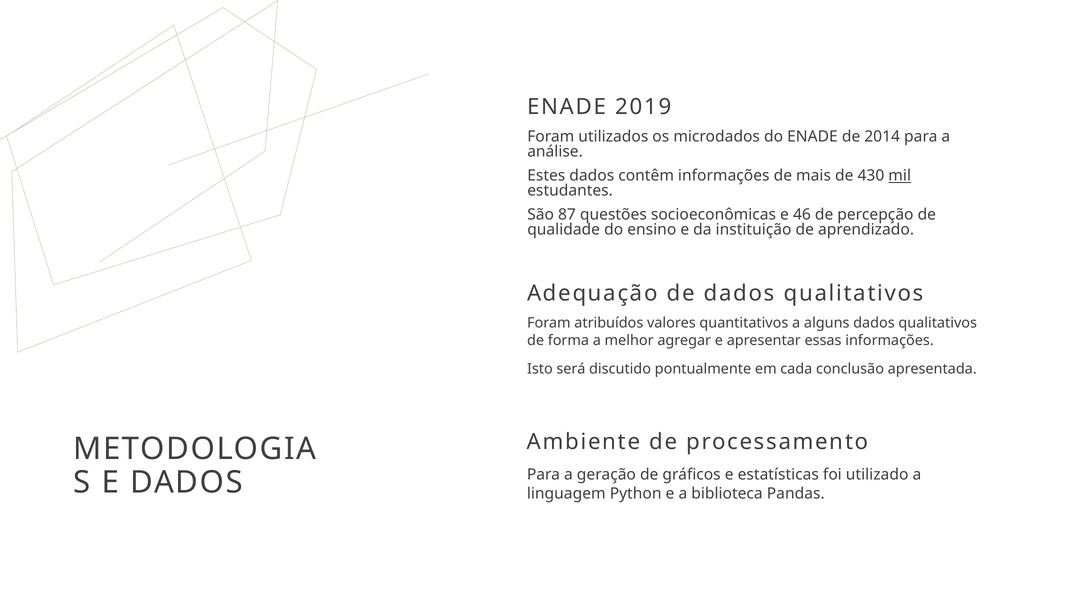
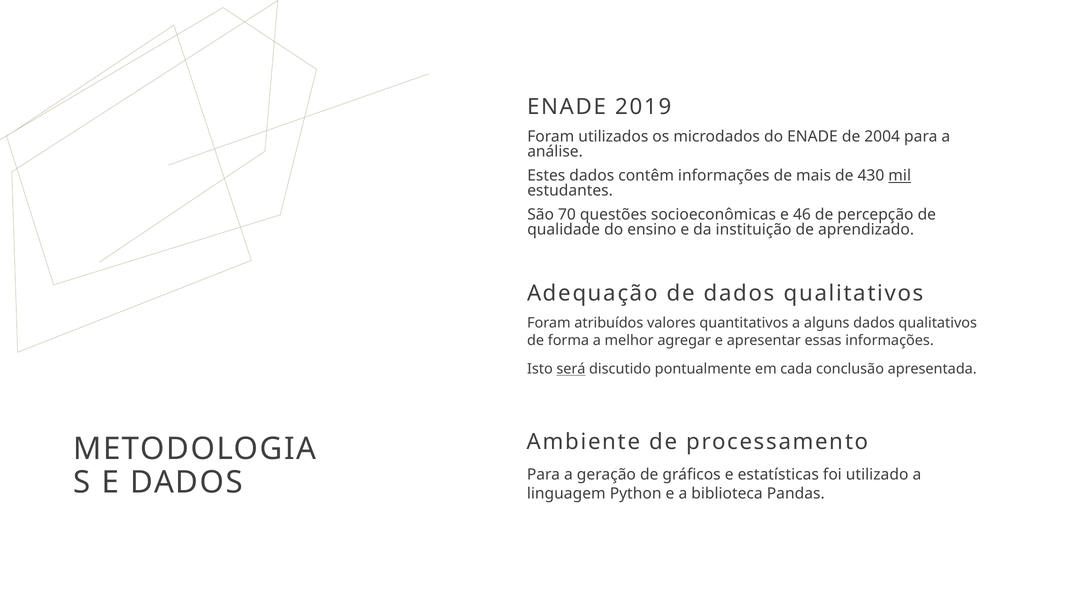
2014: 2014 -> 2004 (882, 137)
87: 87 -> 70 (567, 215)
será underline: none -> present (571, 369)
